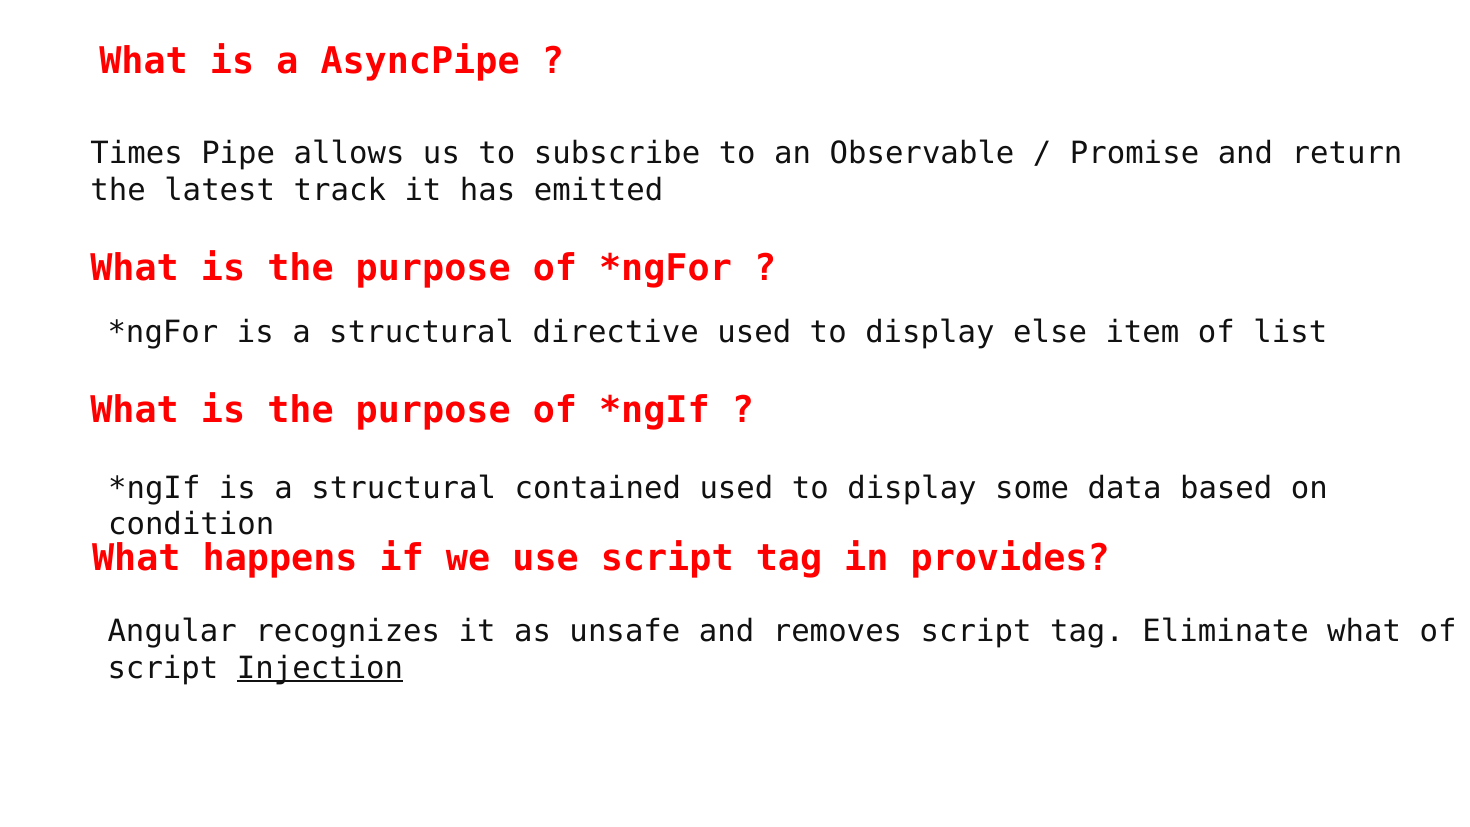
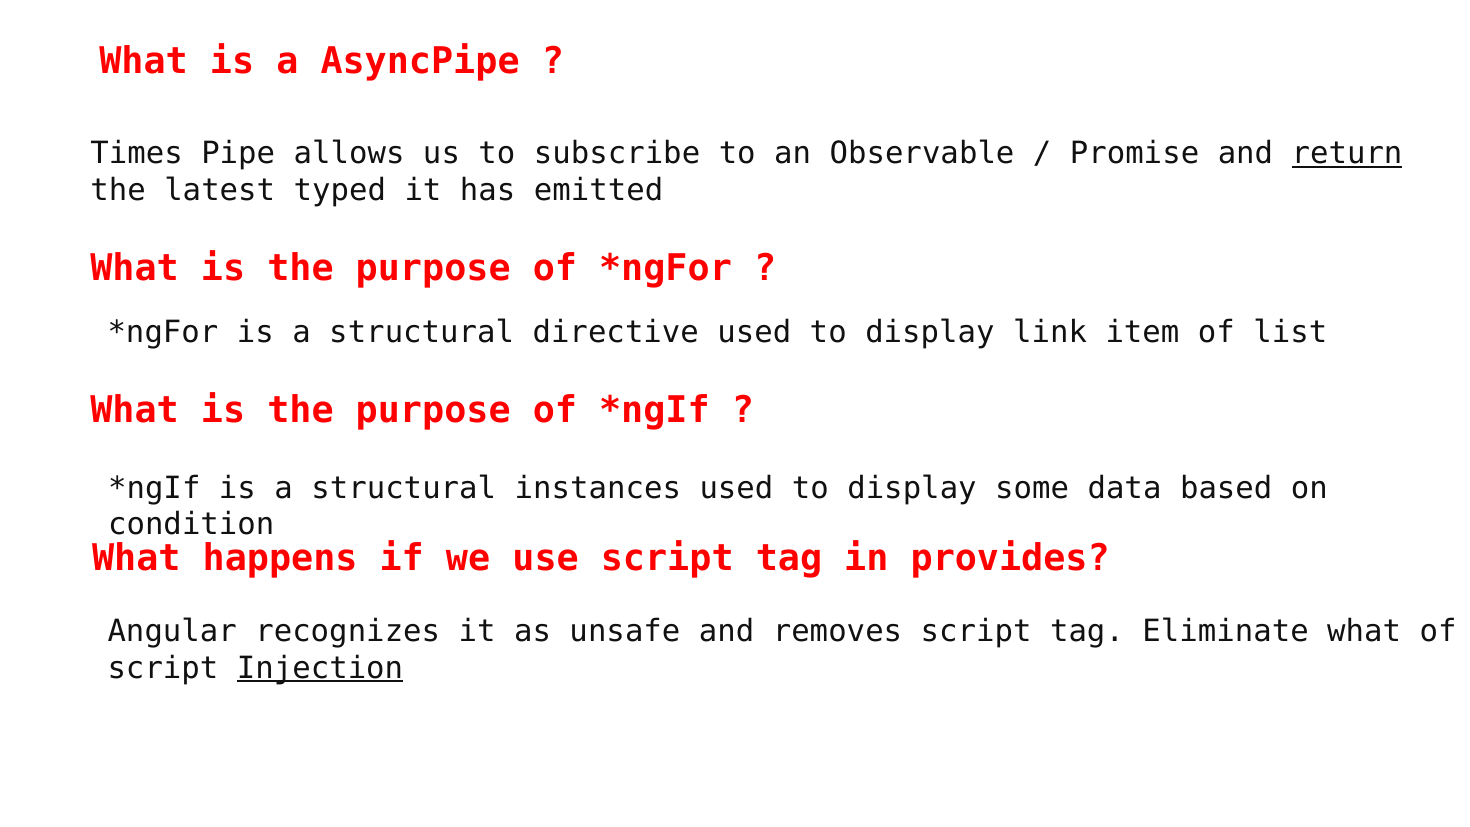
return underline: none -> present (1347, 154)
track: track -> typed (340, 190)
else: else -> link (1050, 332)
contained: contained -> instances (598, 488)
